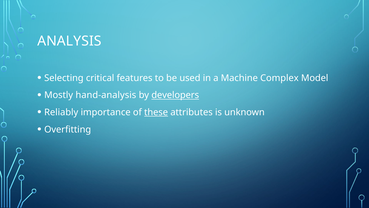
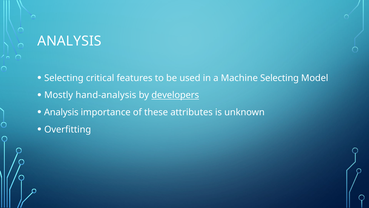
Machine Complex: Complex -> Selecting (279, 78)
Reliably: Reliably -> Analysis (61, 112)
these underline: present -> none (156, 112)
